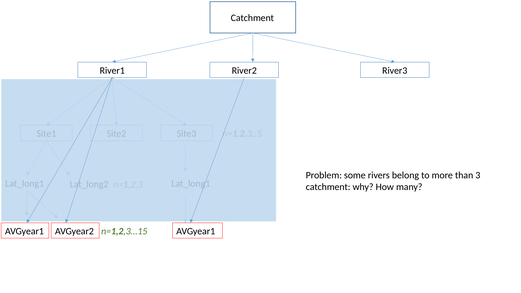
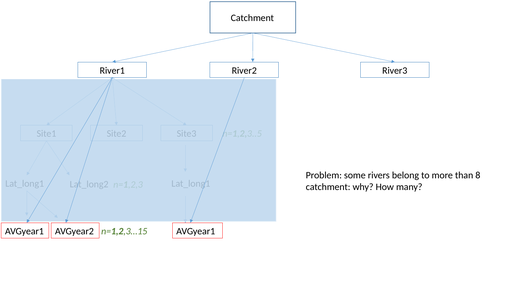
3: 3 -> 8 (478, 175)
